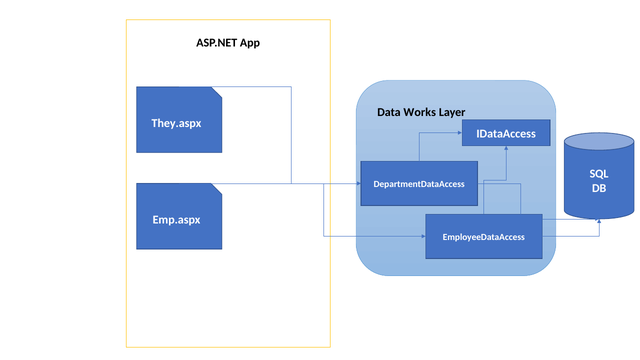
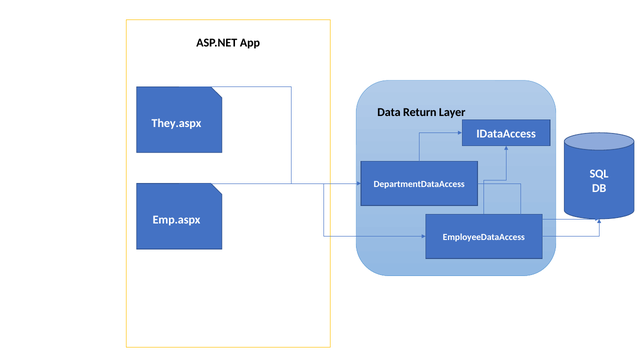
Works: Works -> Return (420, 112)
